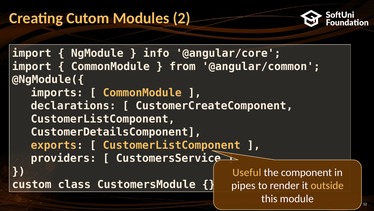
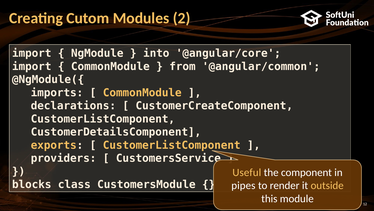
info: info -> into (156, 53)
custom: custom -> blocks (32, 184)
